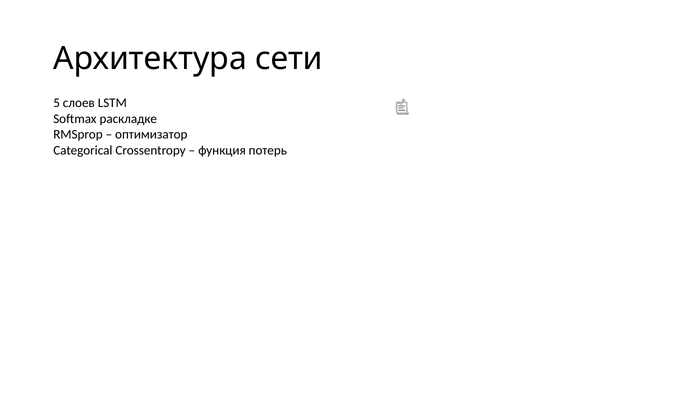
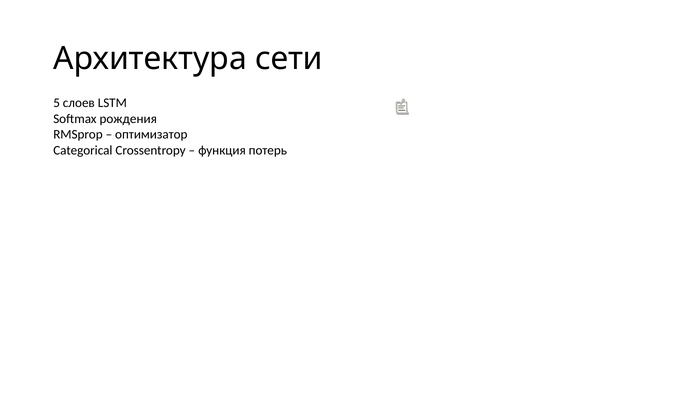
раскладке: раскладке -> рождения (128, 119)
